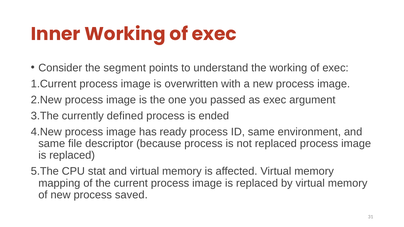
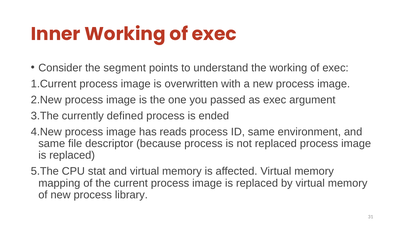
ready: ready -> reads (173, 132)
saved: saved -> library (131, 195)
